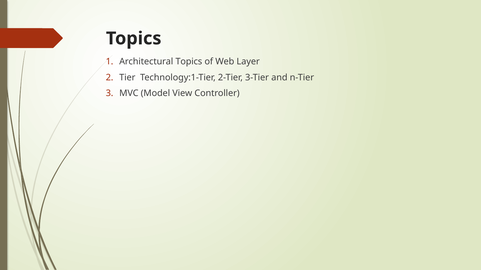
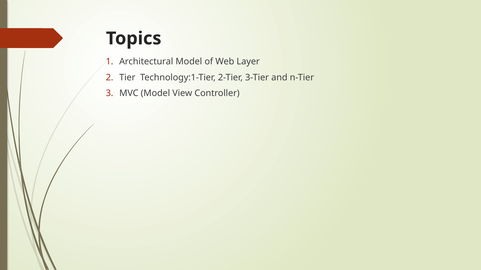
Architectural Topics: Topics -> Model (189, 62)
